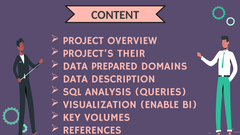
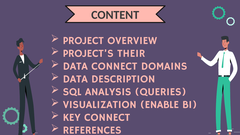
DATA PREPARED: PREPARED -> CONNECT (114, 66)
KEY VOLUMES: VOLUMES -> CONNECT (107, 117)
